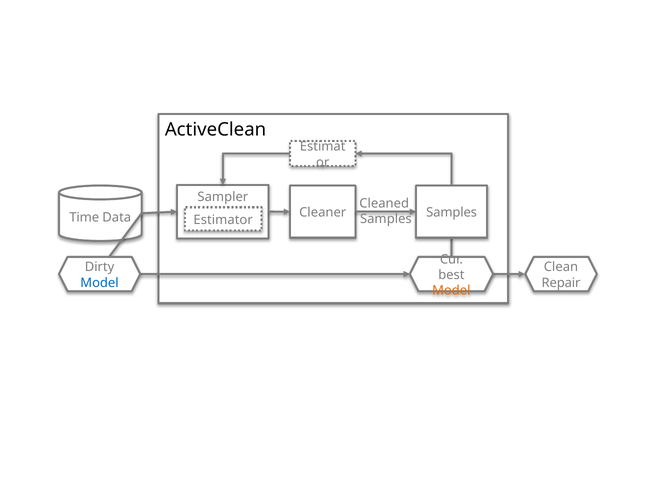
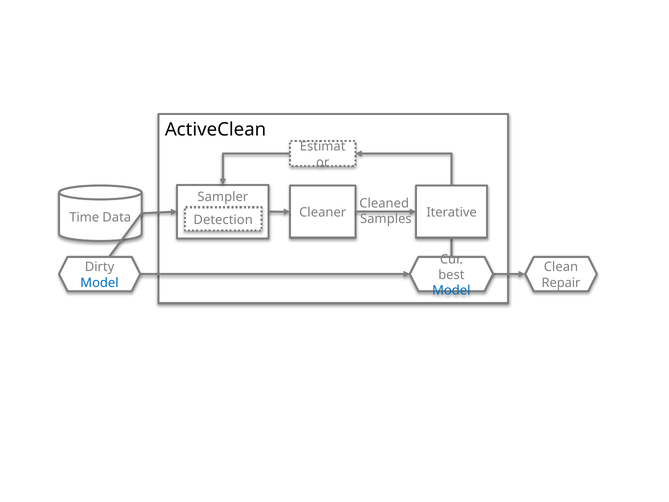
Samples: Samples -> Iterative (452, 212)
Estimator: Estimator -> Detection (223, 220)
Model colour: orange -> blue (451, 290)
